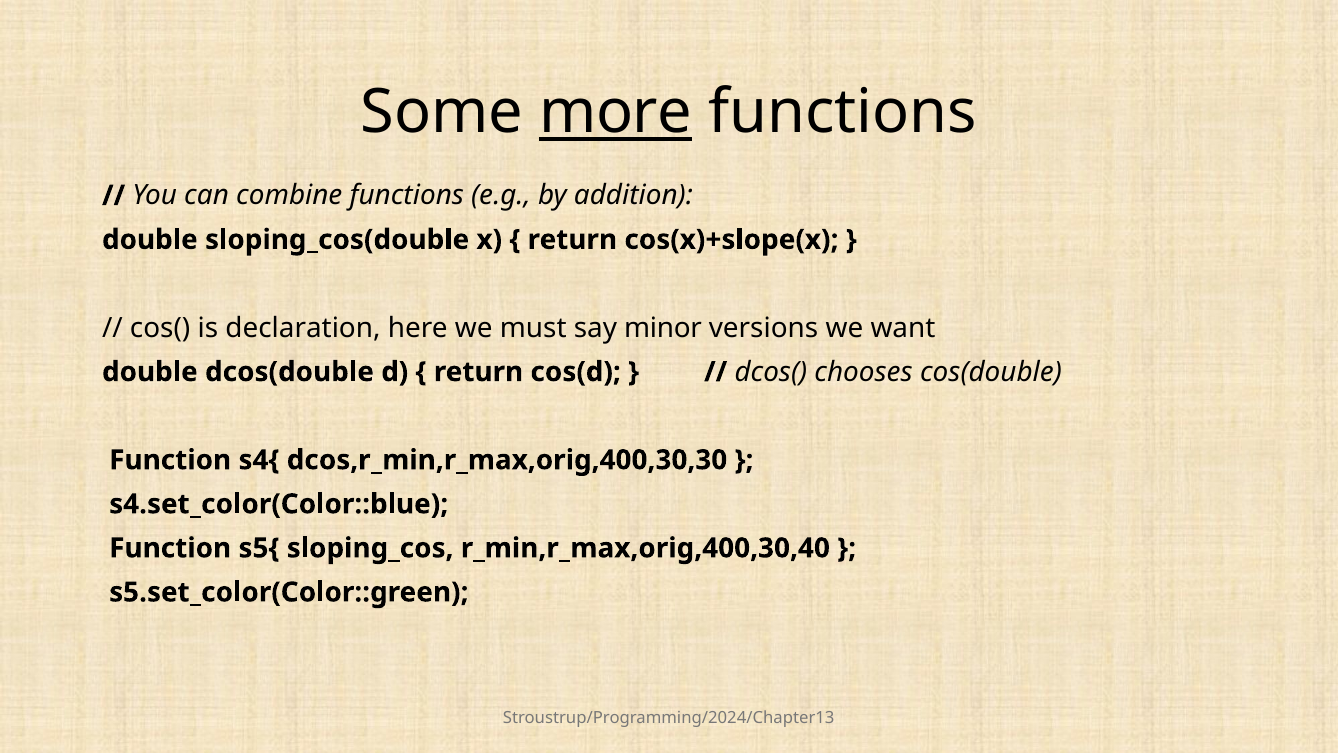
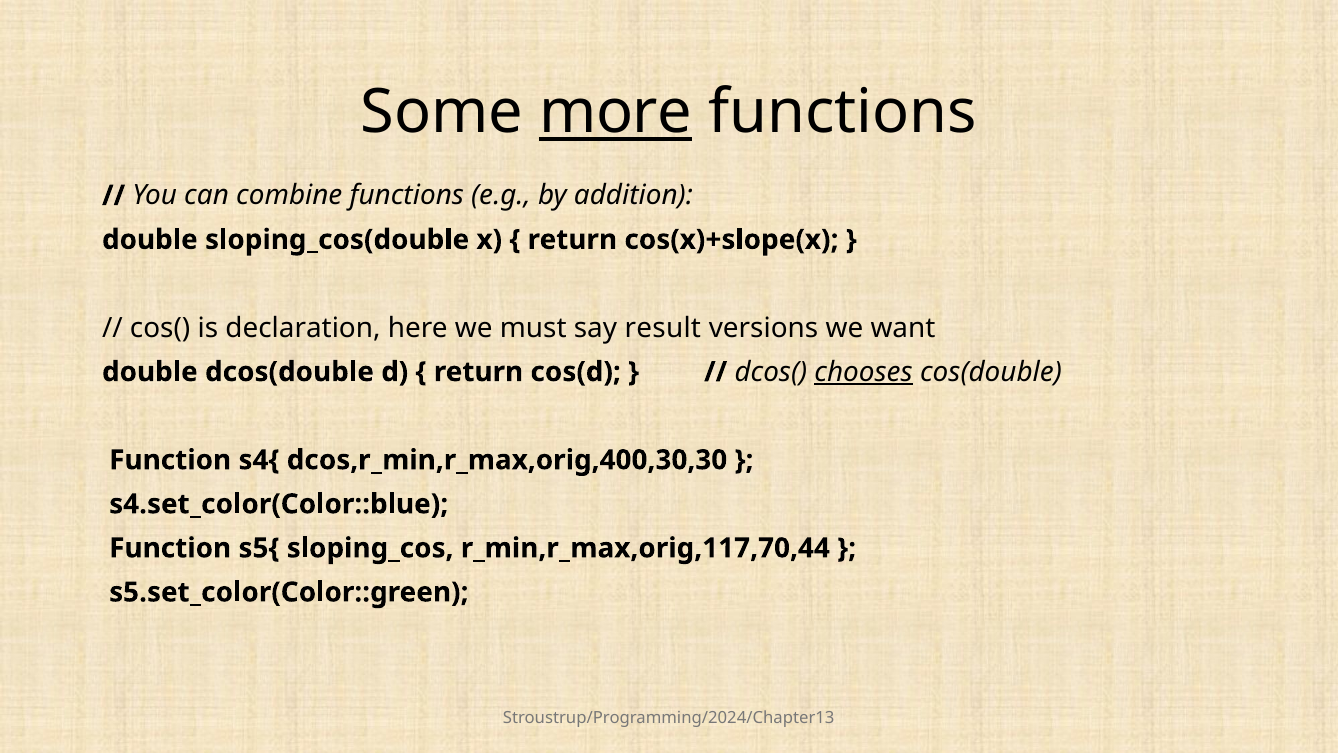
minor: minor -> result (663, 328)
chooses underline: none -> present (864, 372)
r_min,r_max,orig,400,30,40: r_min,r_max,orig,400,30,40 -> r_min,r_max,orig,117,70,44 (645, 548)
